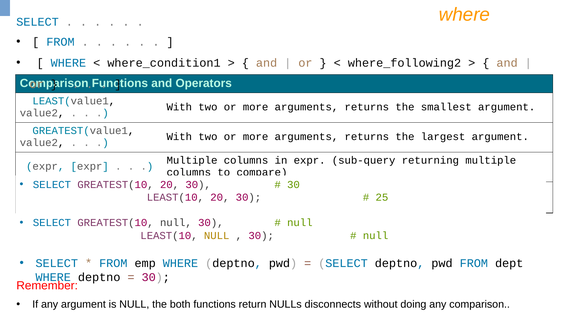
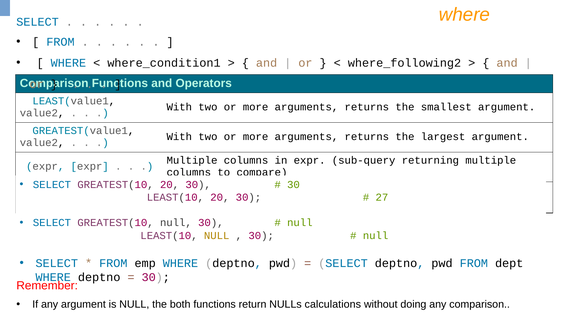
25: 25 -> 27 (382, 197)
disconnects: disconnects -> calculations (333, 304)
